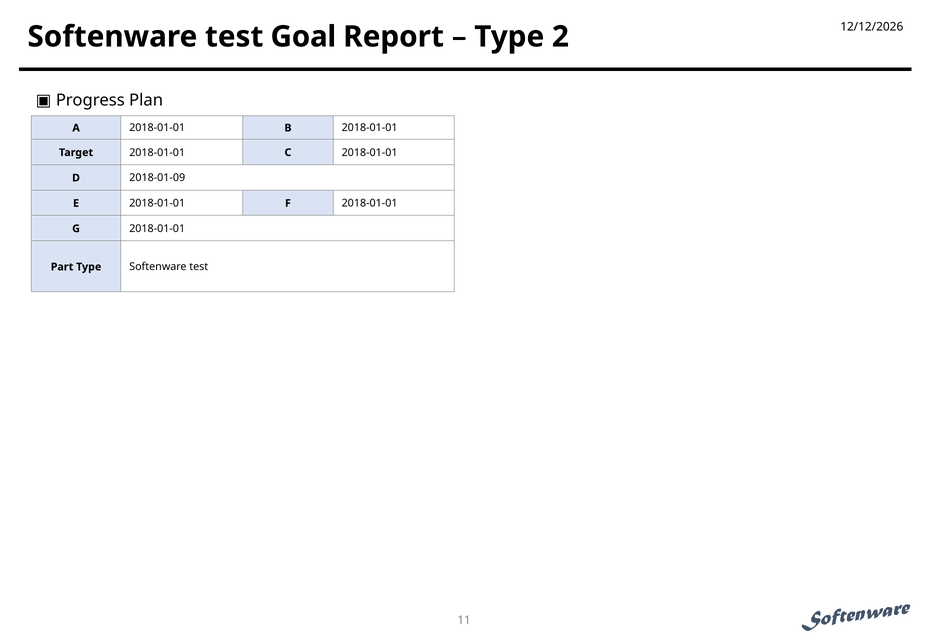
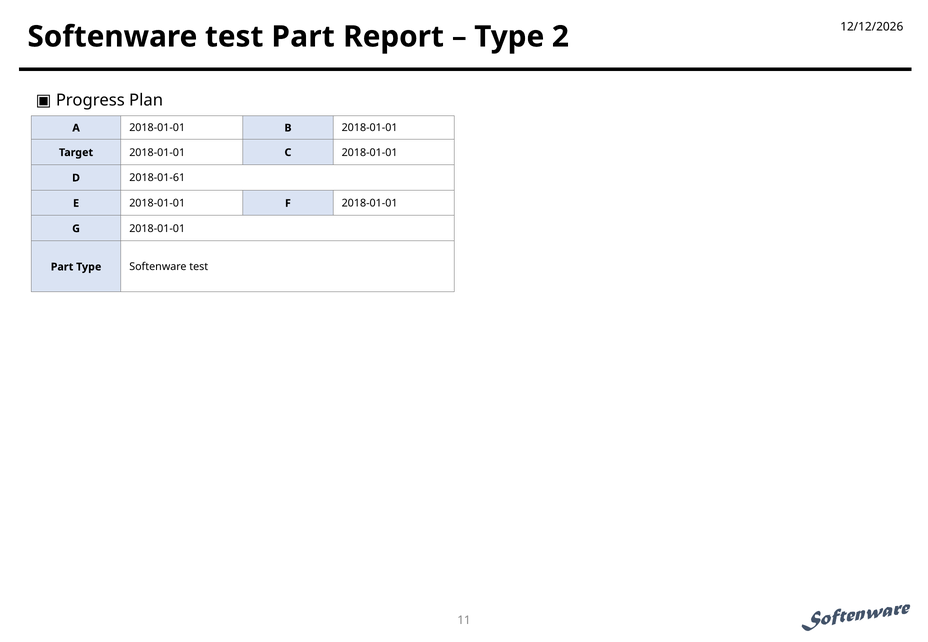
test Goal: Goal -> Part (303, 37)
2018-01-09: 2018-01-09 -> 2018-01-61 (157, 178)
